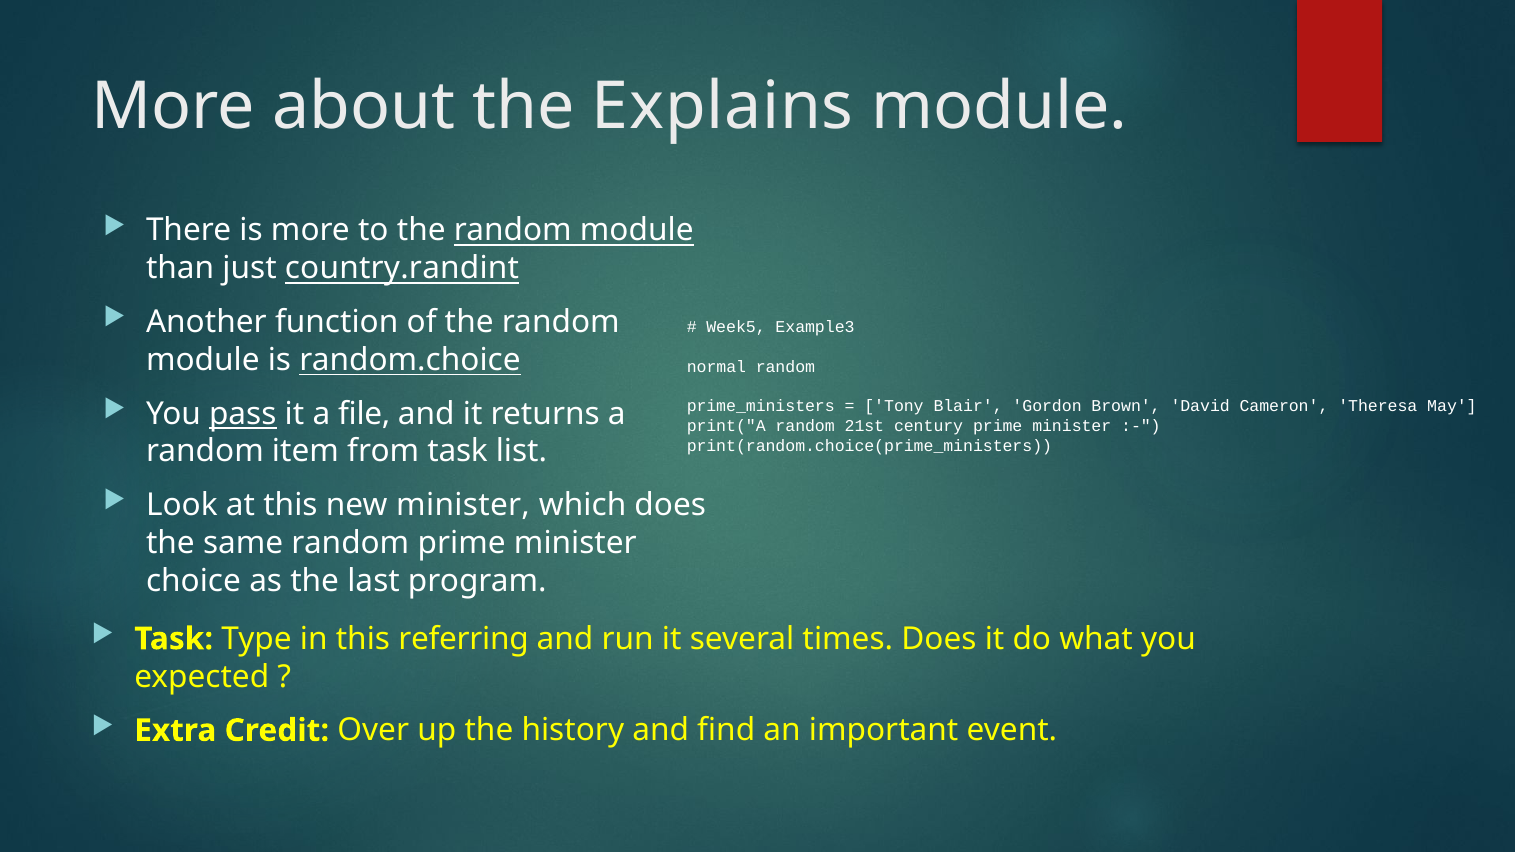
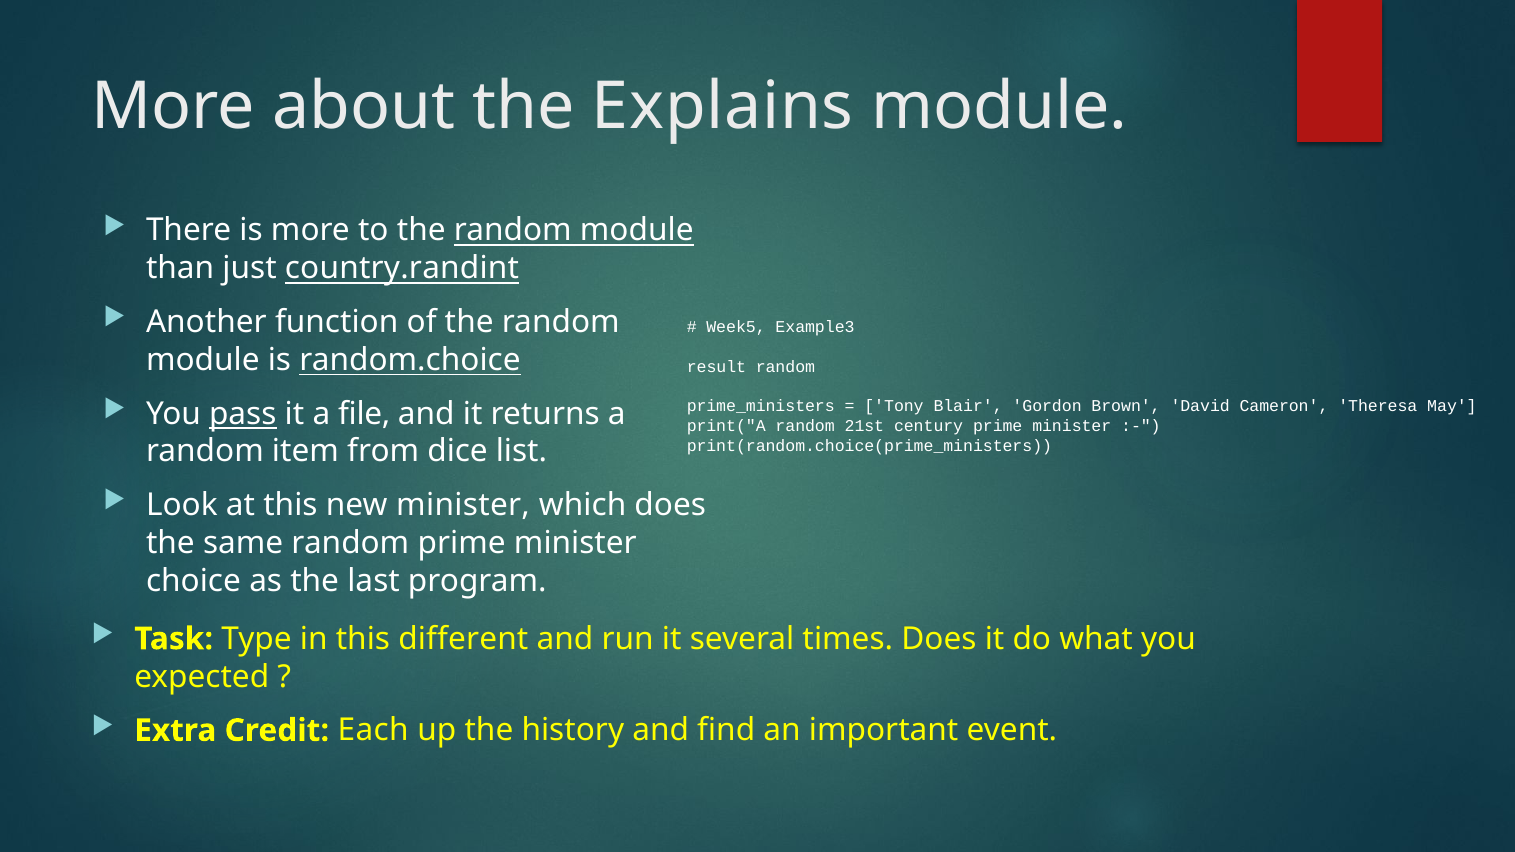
normal: normal -> result (716, 367)
from task: task -> dice (458, 452)
referring: referring -> different (463, 639)
Over: Over -> Each (373, 731)
